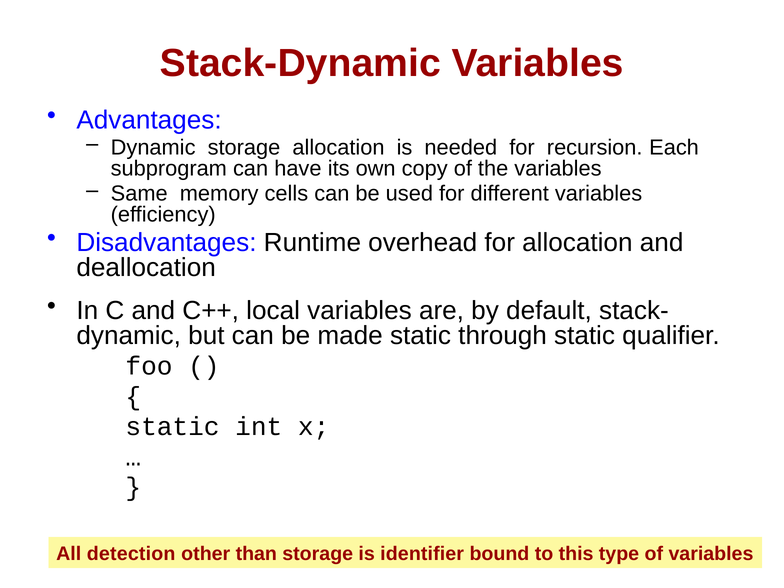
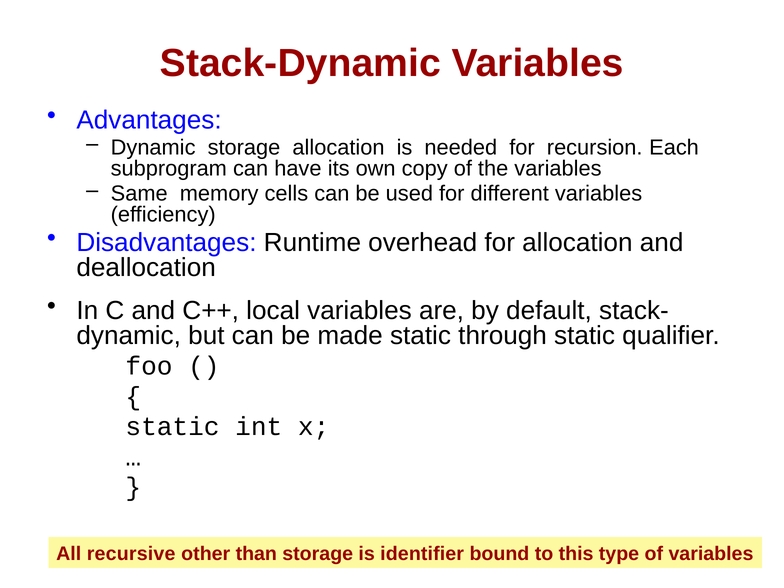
detection: detection -> recursive (131, 554)
